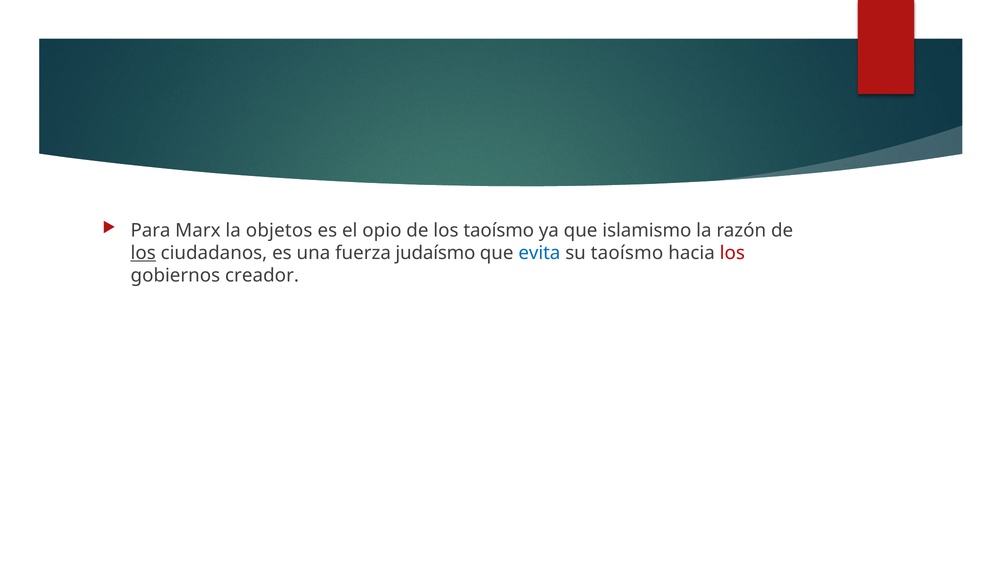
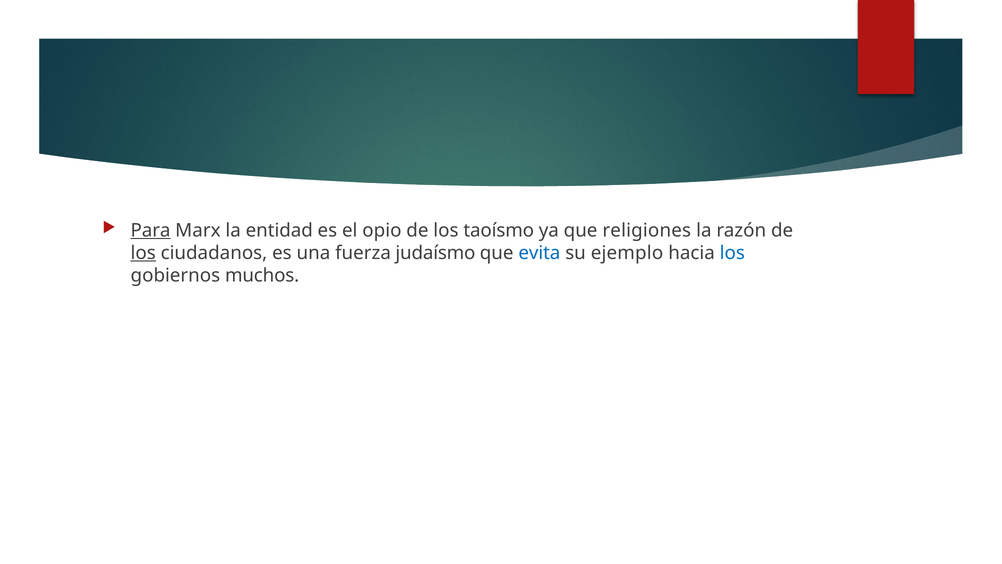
Para underline: none -> present (151, 230)
objetos: objetos -> entidad (279, 230)
islamismo: islamismo -> religiones (647, 230)
su taoísmo: taoísmo -> ejemplo (627, 253)
los colour: red -> blue (732, 253)
creador: creador -> muchos (262, 275)
